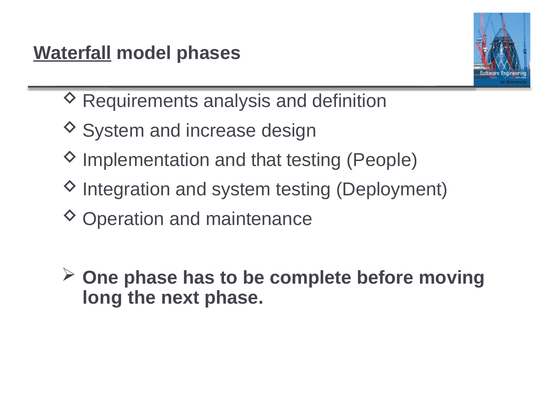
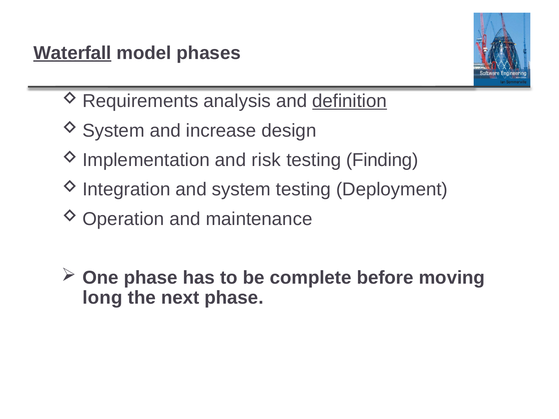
definition underline: none -> present (350, 101)
that: that -> risk (266, 160)
People: People -> Finding (382, 160)
